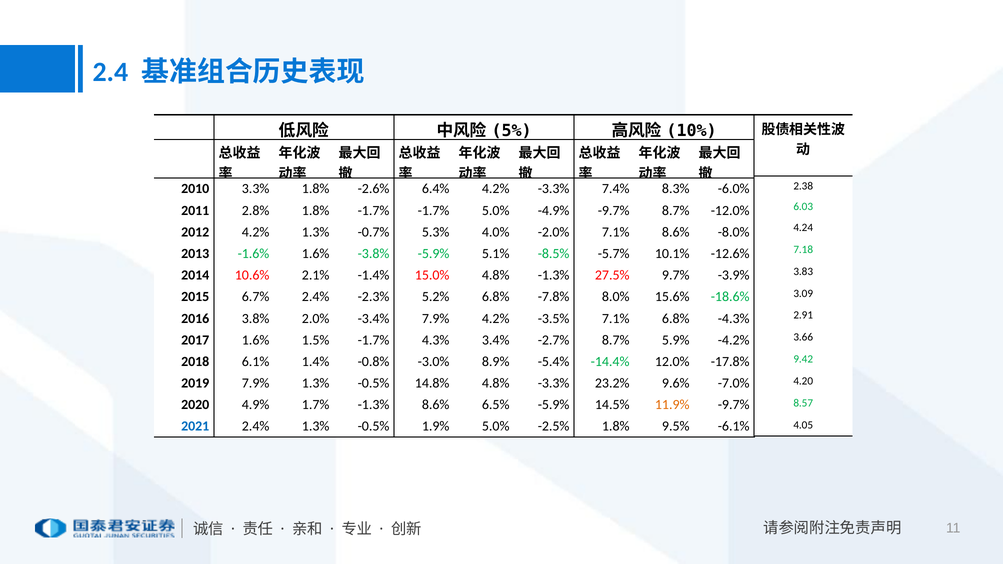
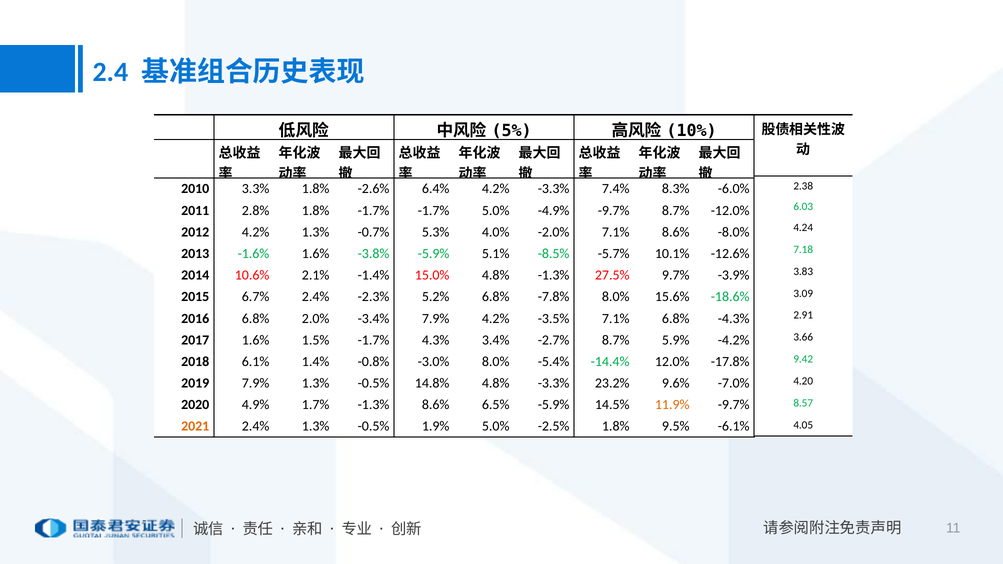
2016 3.8%: 3.8% -> 6.8% (256, 319)
-3.0% 8.9%: 8.9% -> 8.0% (496, 362)
2021 colour: blue -> orange (195, 427)
